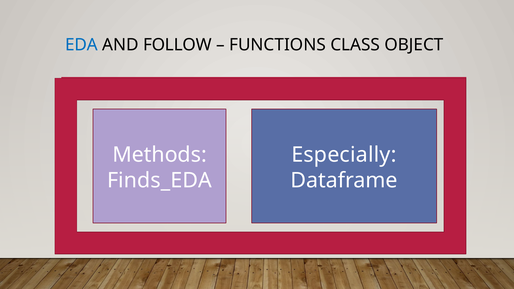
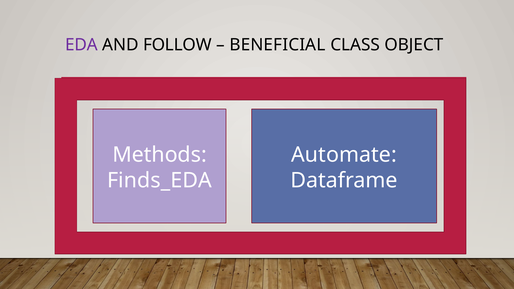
EDA colour: blue -> purple (81, 45)
FUNCTIONS: FUNCTIONS -> BENEFICIAL (277, 45)
Especially: Especially -> Automate (344, 155)
